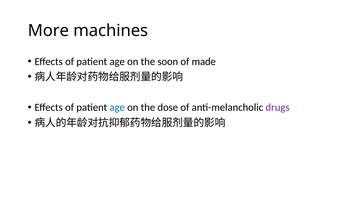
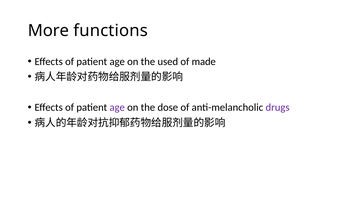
machines: machines -> functions (111, 31)
soon: soon -> used (168, 62)
age colour: blue -> purple (117, 107)
